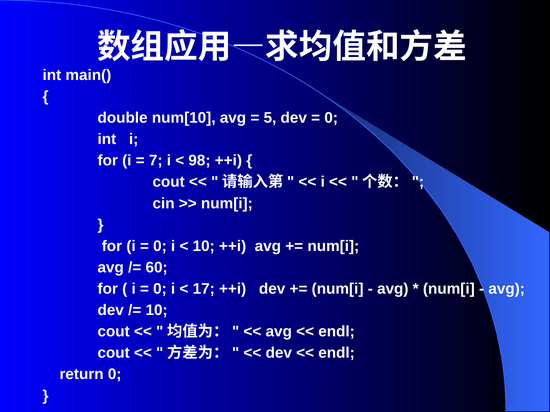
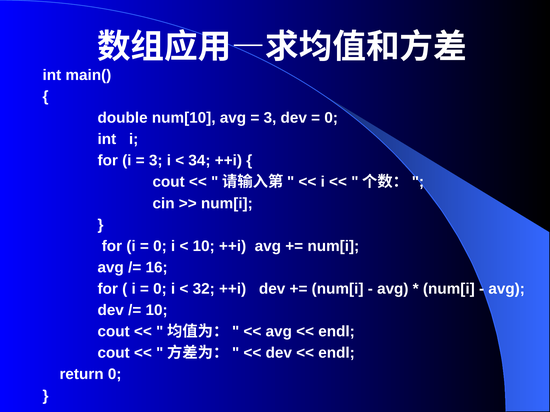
5: 5 -> 3 (270, 118)
7: 7 -> 3 (156, 161)
98: 98 -> 34 (199, 161)
60: 60 -> 16 (157, 268)
17: 17 -> 32 (204, 289)
